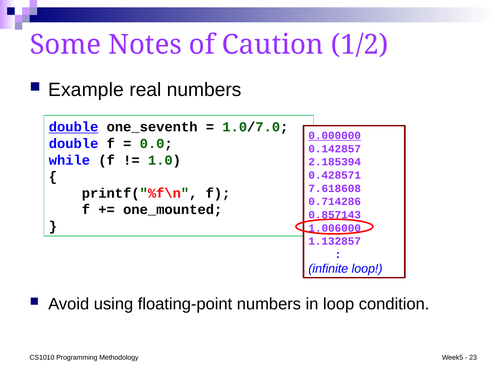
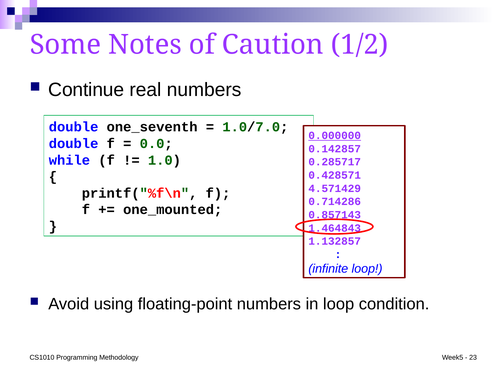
Example: Example -> Continue (86, 90)
double underline: present -> none (74, 127)
2.185394: 2.185394 -> 0.285717 (335, 162)
7.618608: 7.618608 -> 4.571429 (335, 188)
1.006000: 1.006000 -> 1.464843 (335, 228)
